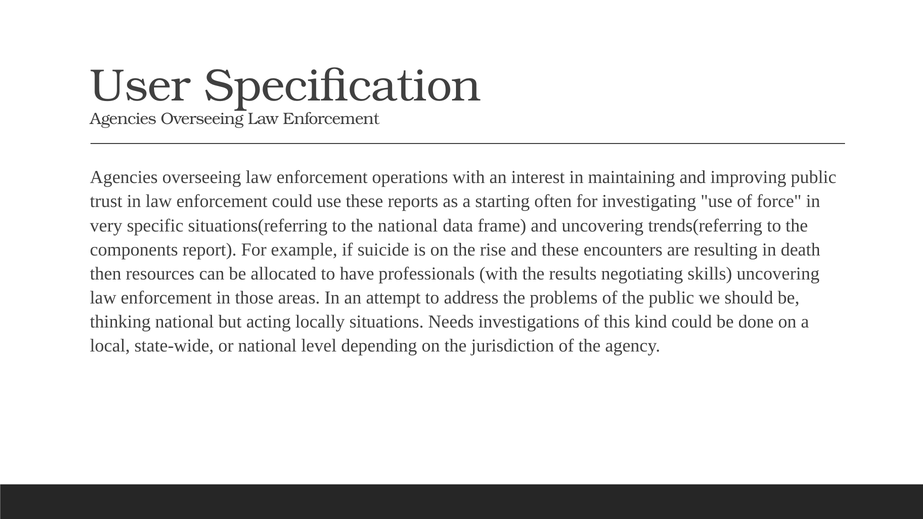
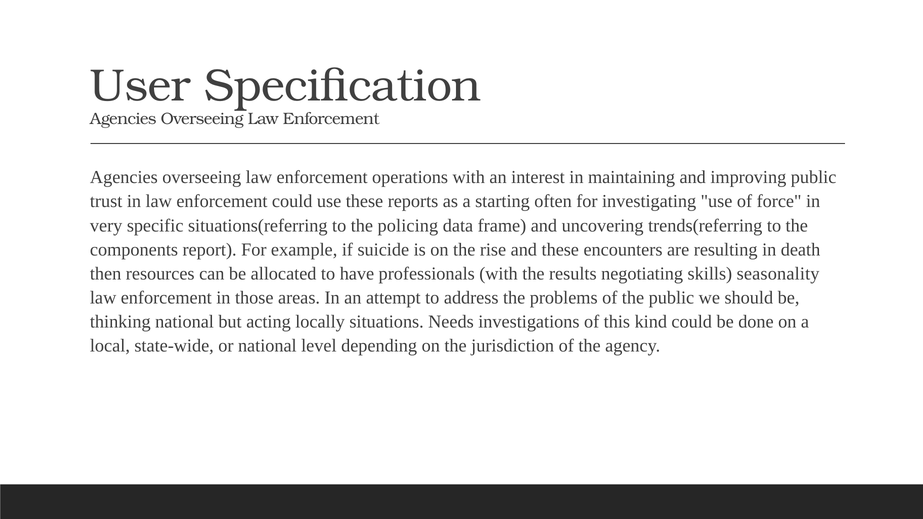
the national: national -> policing (408, 226)
skills uncovering: uncovering -> seasonality (778, 274)
